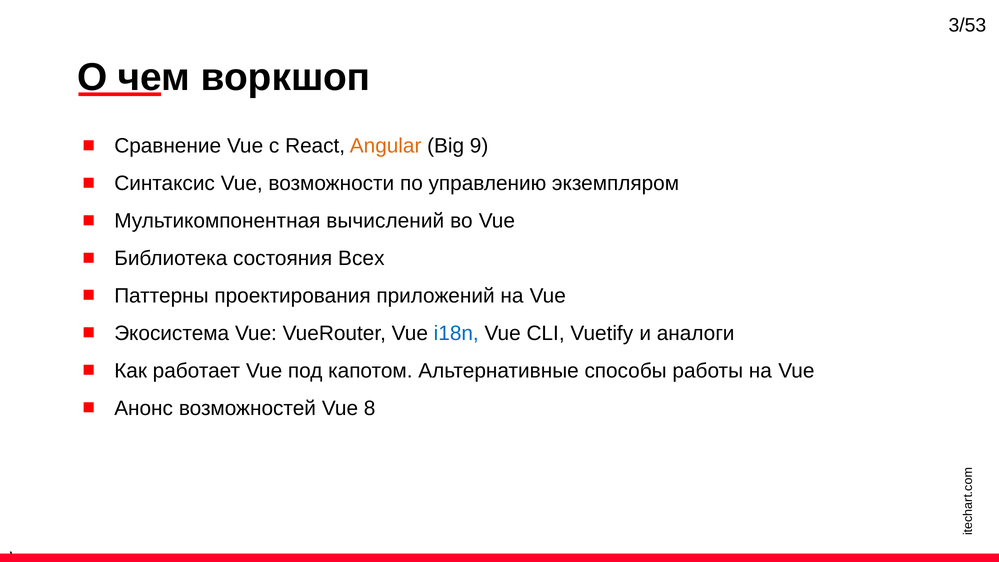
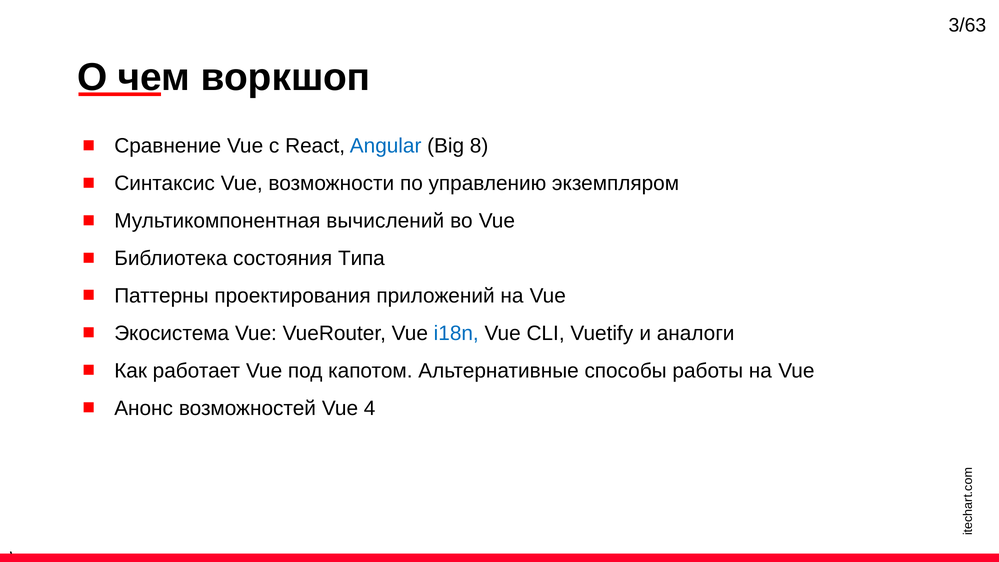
3/53: 3/53 -> 3/63 (967, 25)
Angular colour: orange -> blue (386, 146)
9: 9 -> 8 (479, 146)
Всех: Всех -> Типа (361, 258)
8: 8 -> 4 (370, 408)
